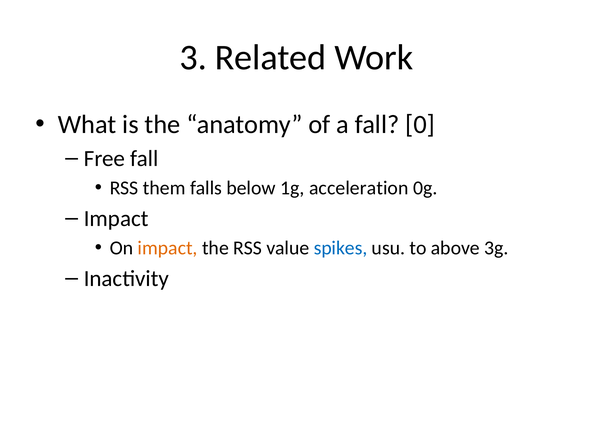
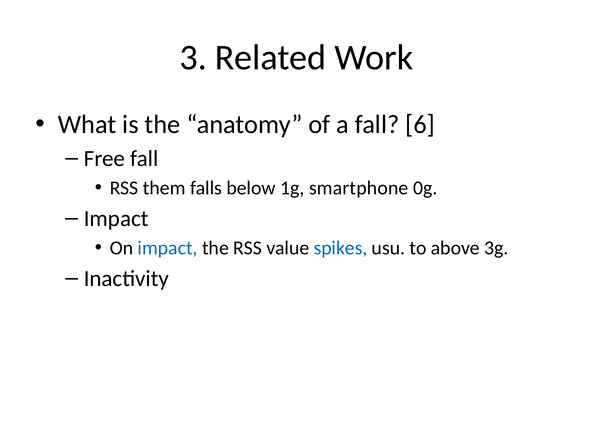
0: 0 -> 6 (420, 124)
acceleration: acceleration -> smartphone (359, 188)
impact colour: orange -> blue (168, 248)
